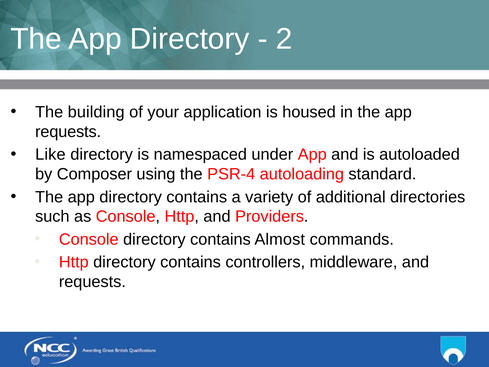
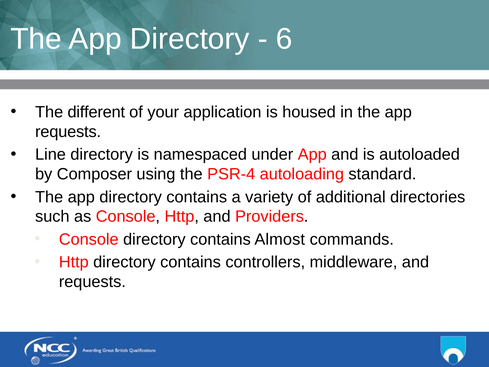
2: 2 -> 6 (284, 39)
building: building -> different (96, 112)
Like: Like -> Line (50, 154)
